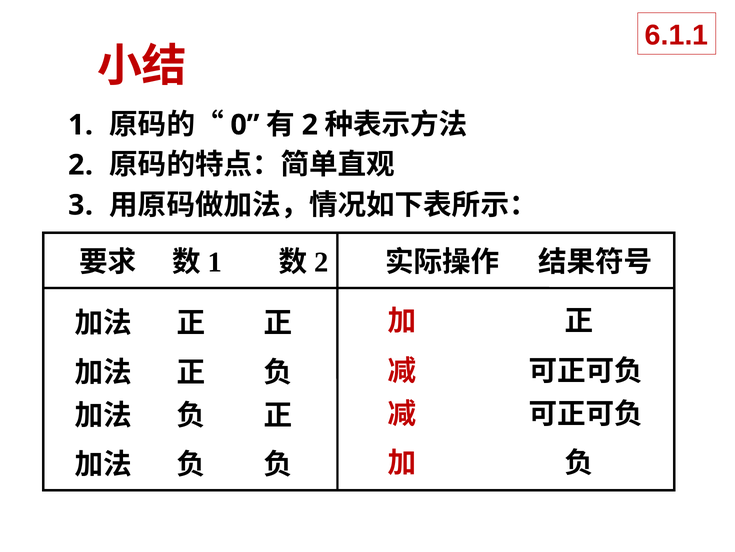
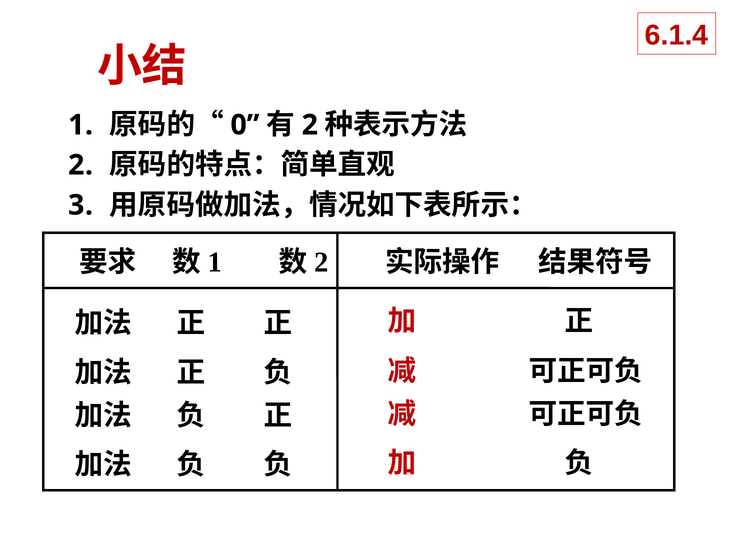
6.1.1: 6.1.1 -> 6.1.4 (677, 35)
